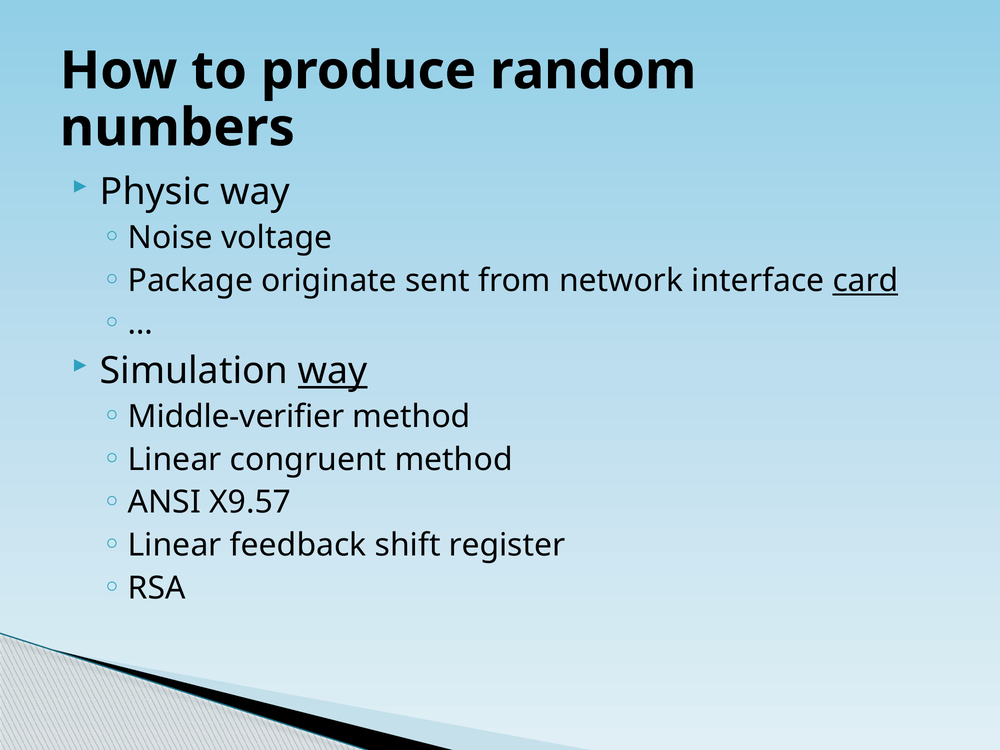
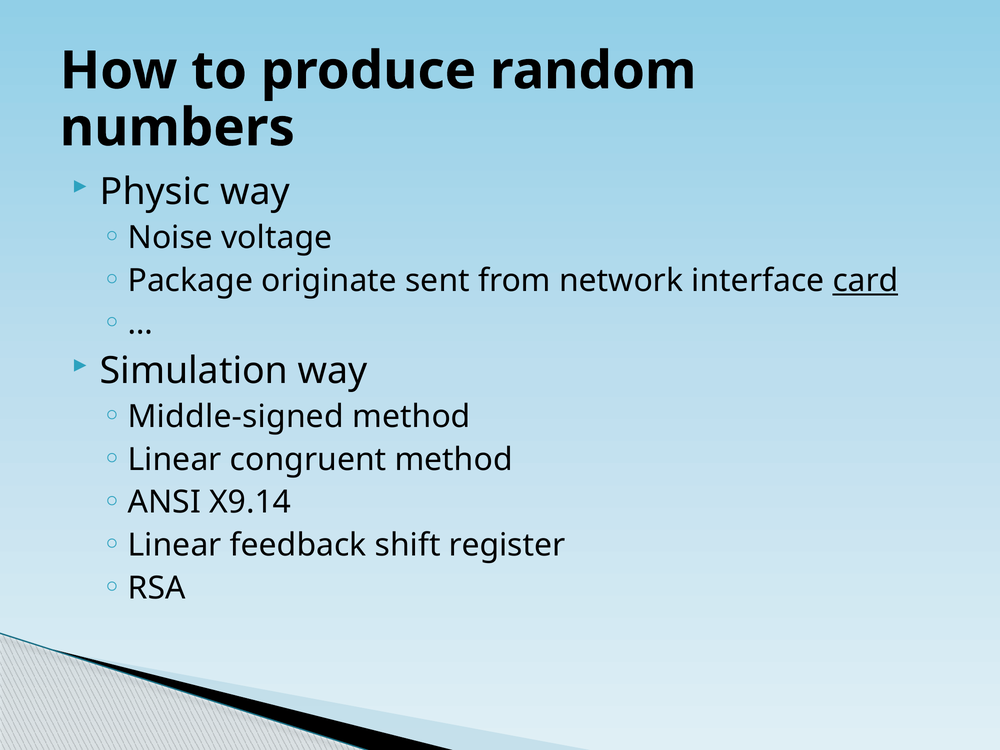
way underline: present -> none (333, 371)
Middle-verifier: Middle-verifier -> Middle-signed (236, 417)
X9.57: X9.57 -> X9.14 (250, 502)
